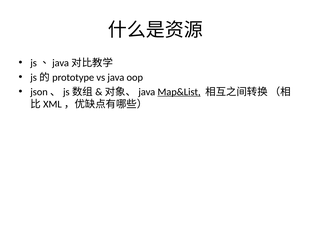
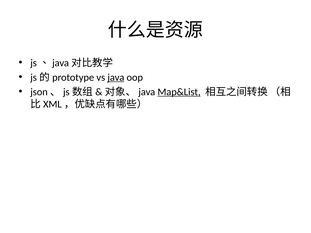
java underline: none -> present (116, 77)
